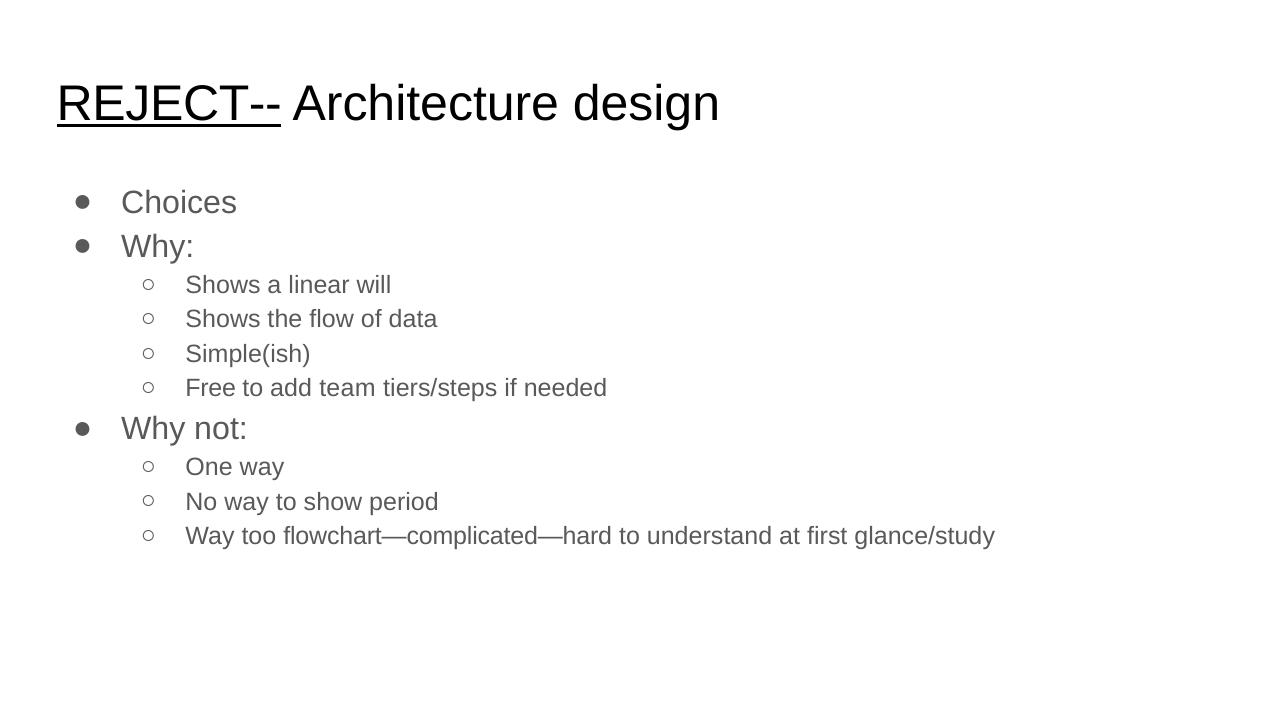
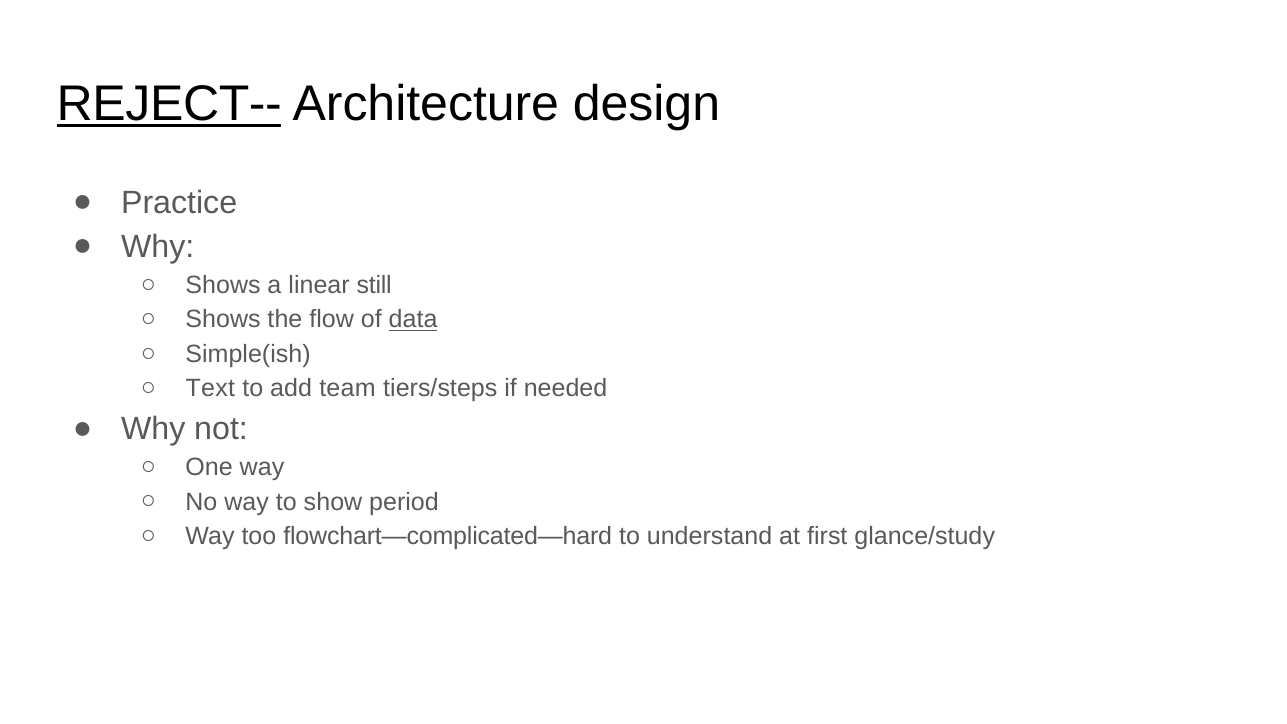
Choices: Choices -> Practice (179, 202)
will: will -> still (374, 285)
data underline: none -> present (413, 320)
Free: Free -> Text (210, 389)
